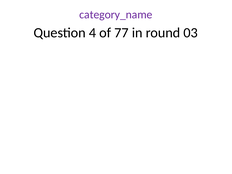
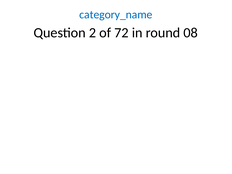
category_name colour: purple -> blue (116, 15)
4: 4 -> 2 (93, 33)
77: 77 -> 72 (121, 33)
03: 03 -> 08 (191, 33)
